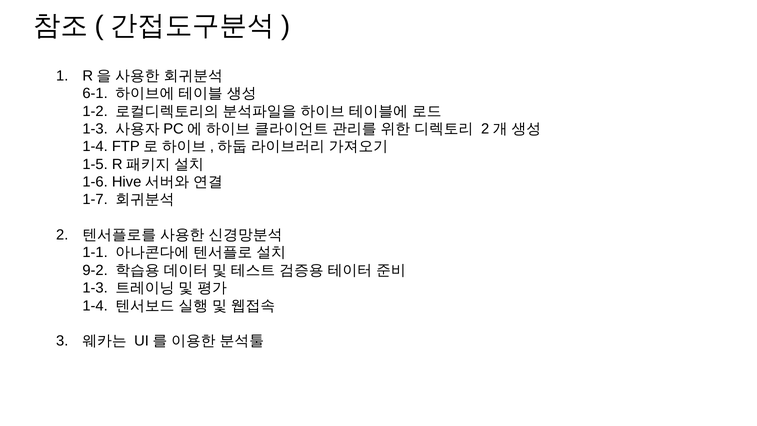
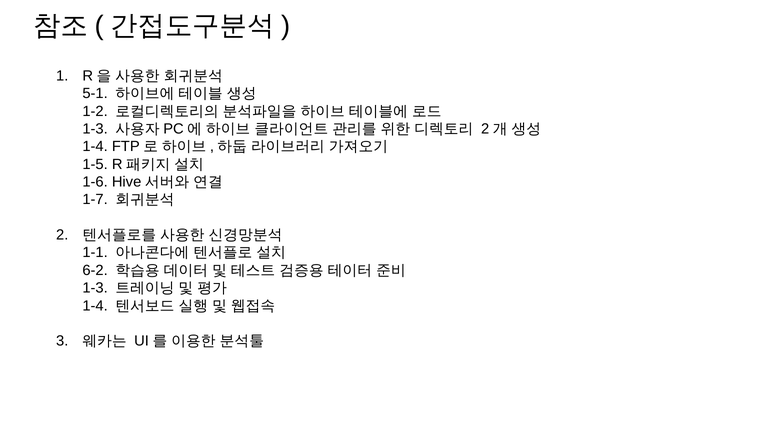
6-1: 6-1 -> 5-1 (95, 93)
9-2: 9-2 -> 6-2 (95, 270)
